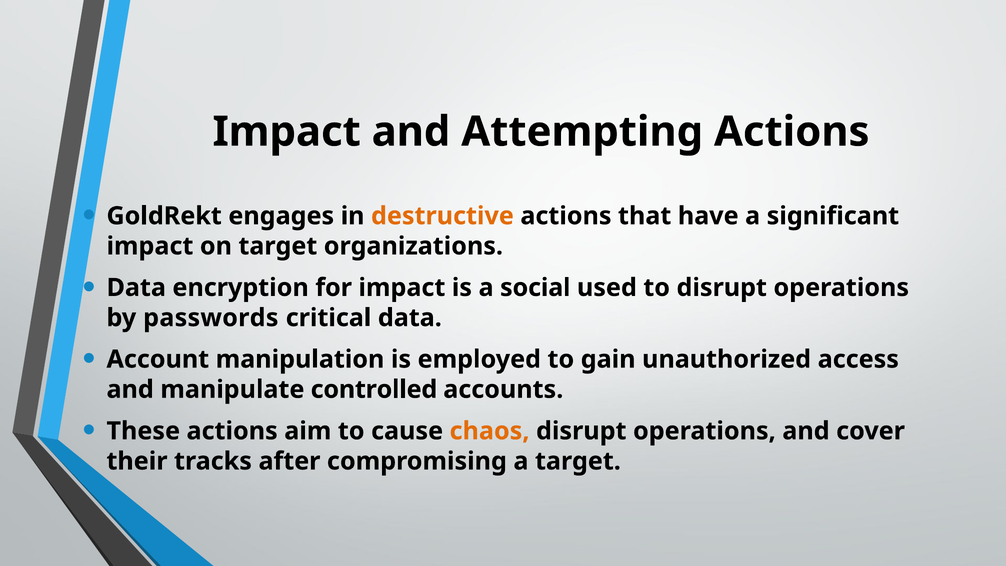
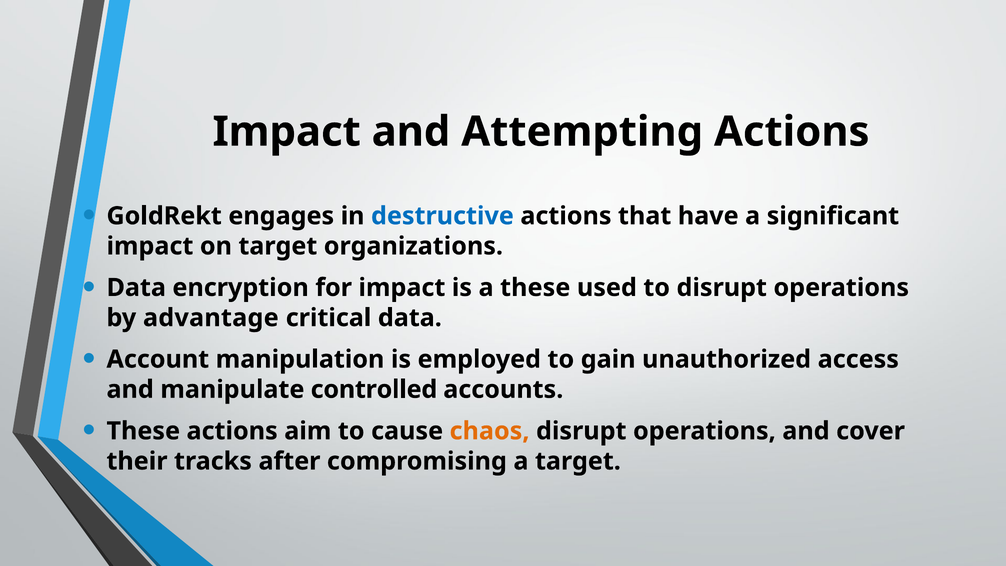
destructive colour: orange -> blue (442, 216)
a social: social -> these (535, 288)
passwords: passwords -> advantage (211, 318)
